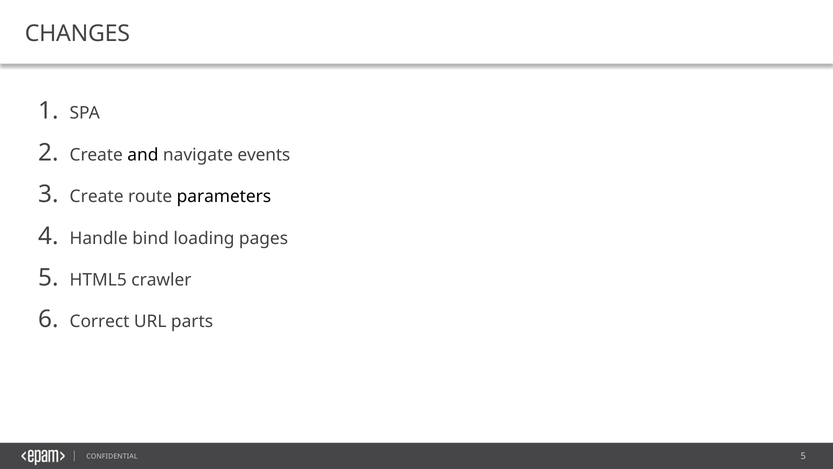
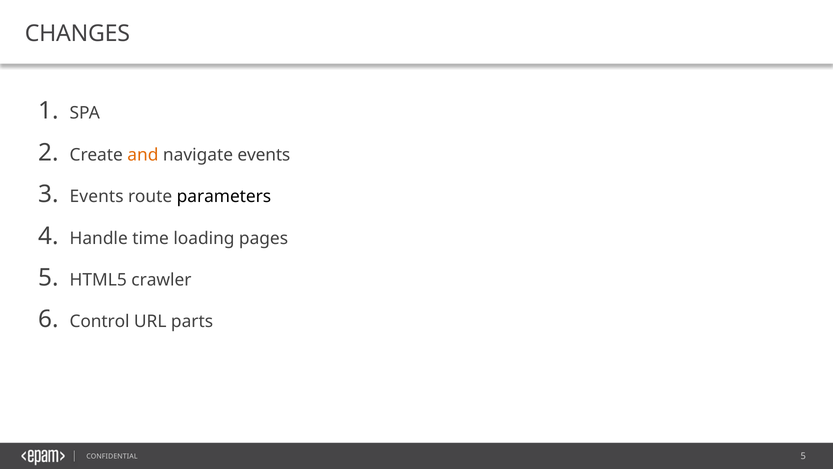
and colour: black -> orange (143, 155)
Create: Create -> Events (97, 196)
bind: bind -> time (151, 238)
Correct: Correct -> Control (100, 321)
